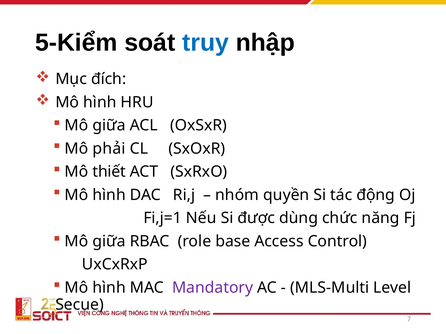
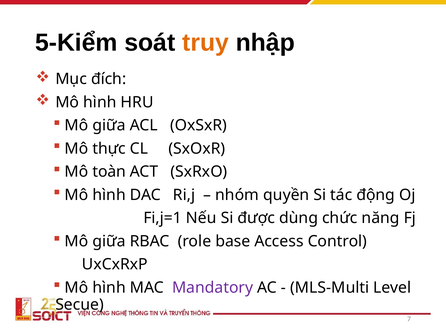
truy colour: blue -> orange (206, 43)
phải: phải -> thực (109, 149)
thiết: thiết -> toàn (109, 172)
